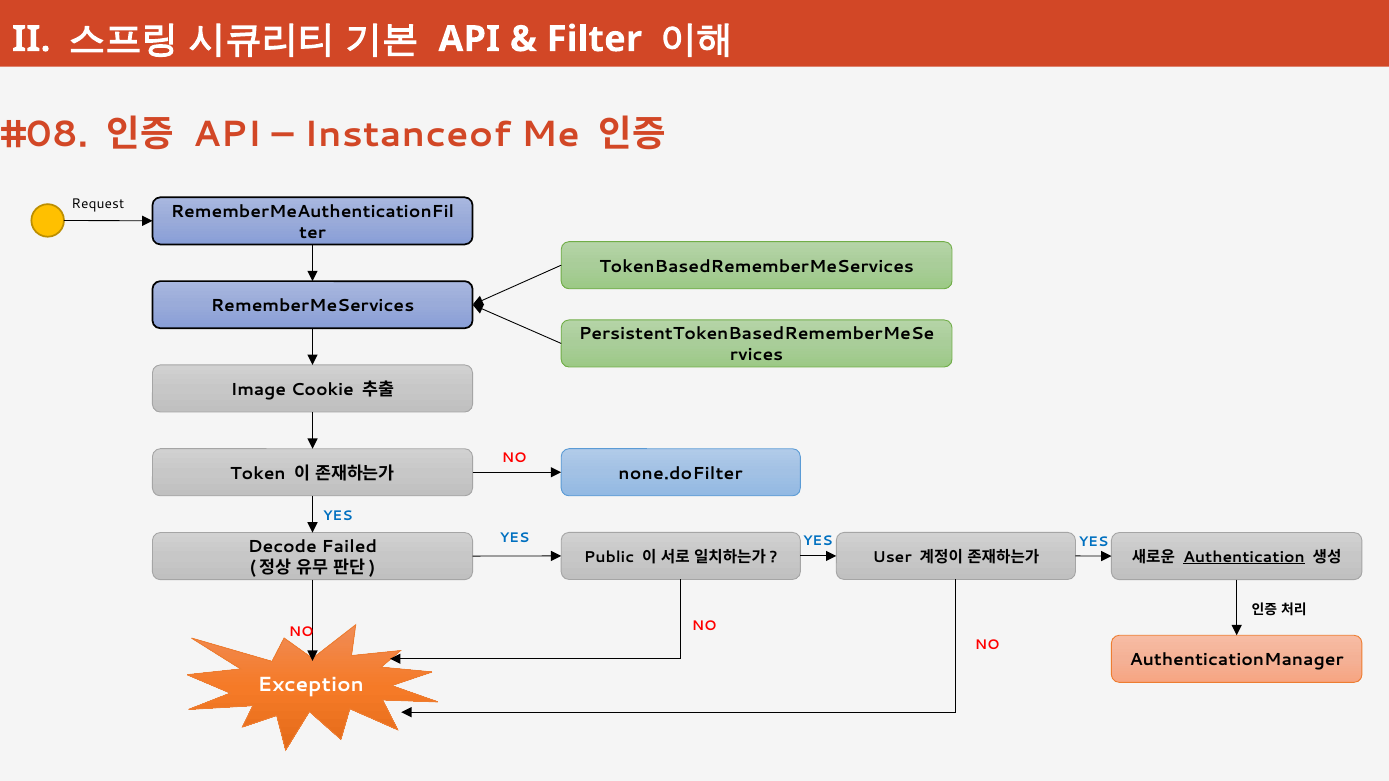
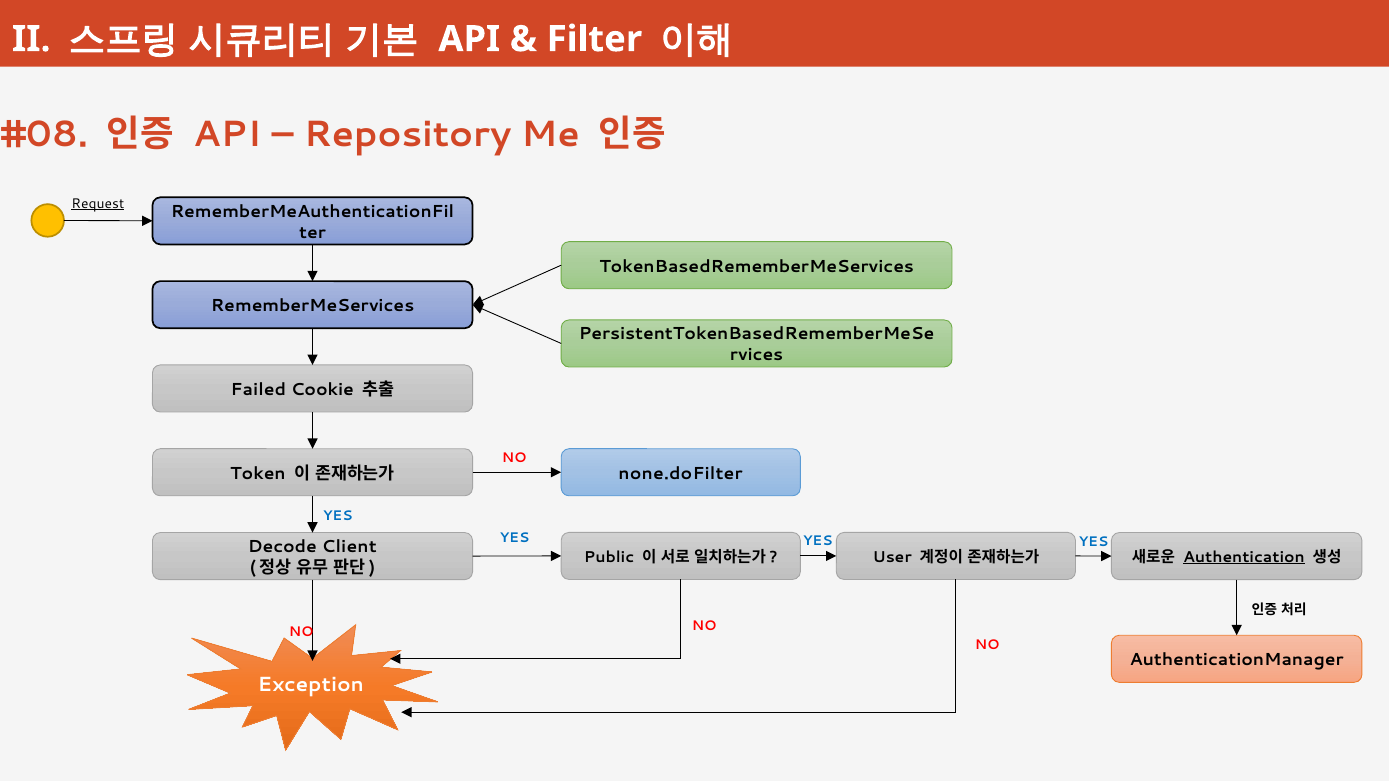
Instanceof: Instanceof -> Repository (407, 135)
Request underline: none -> present (98, 204)
Image: Image -> Failed (258, 390)
Failed: Failed -> Client (349, 547)
